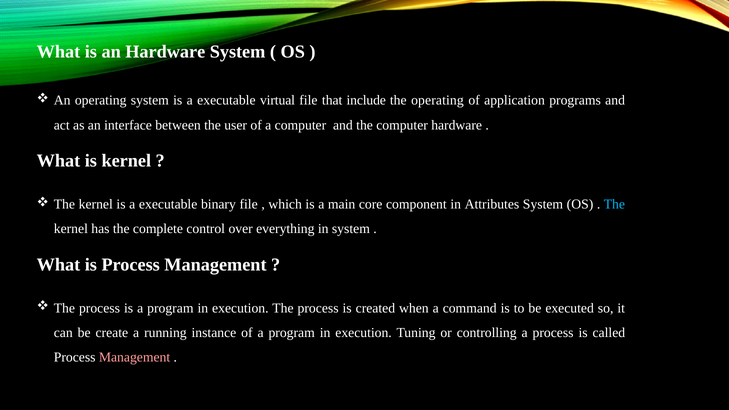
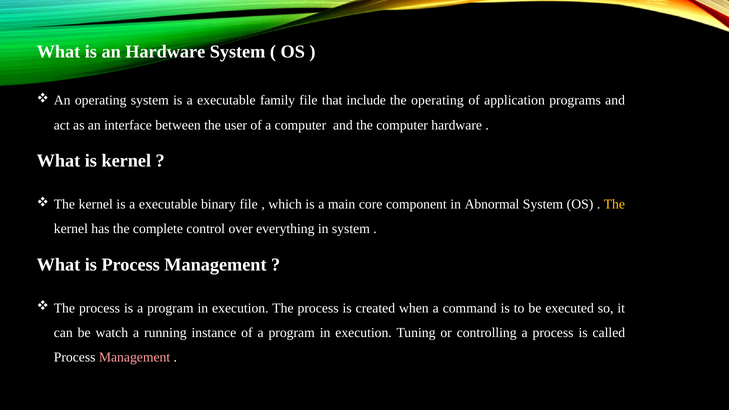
virtual: virtual -> family (278, 100)
Attributes: Attributes -> Abnormal (492, 204)
The colour: light blue -> yellow (614, 204)
create: create -> watch (112, 333)
